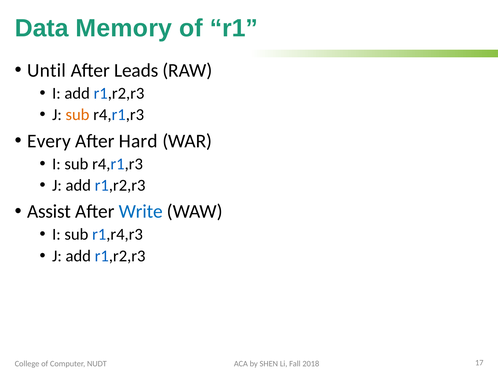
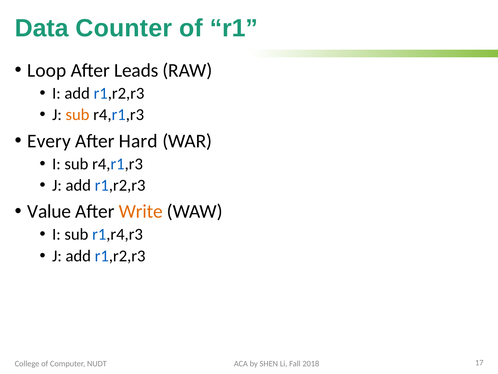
Memory: Memory -> Counter (124, 28)
Until: Until -> Loop (47, 70)
Assist: Assist -> Value (49, 211)
Write colour: blue -> orange (141, 211)
